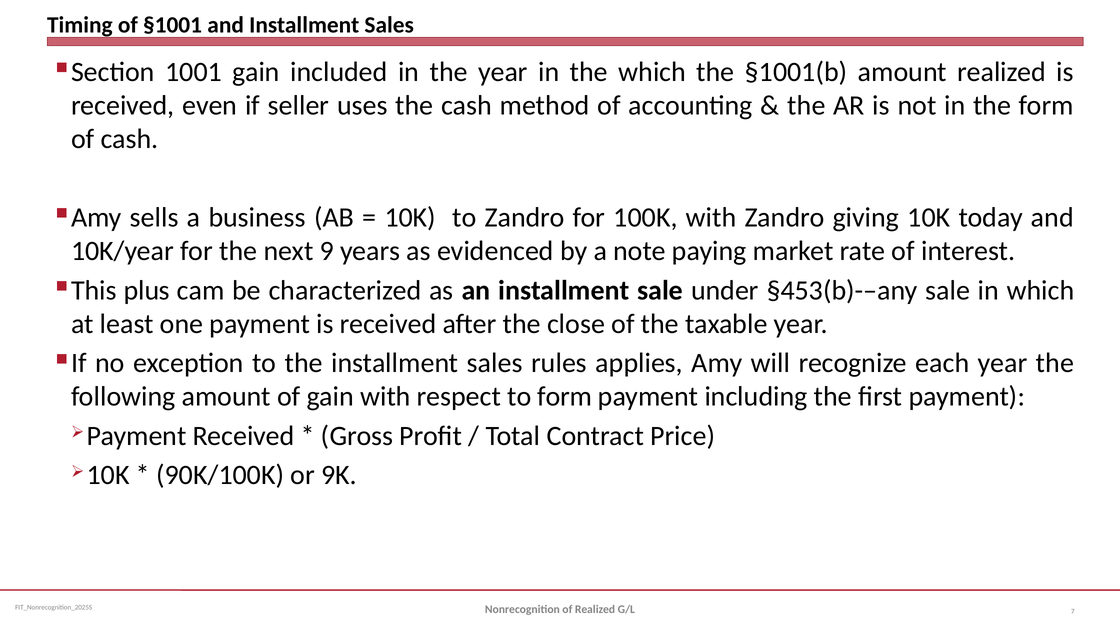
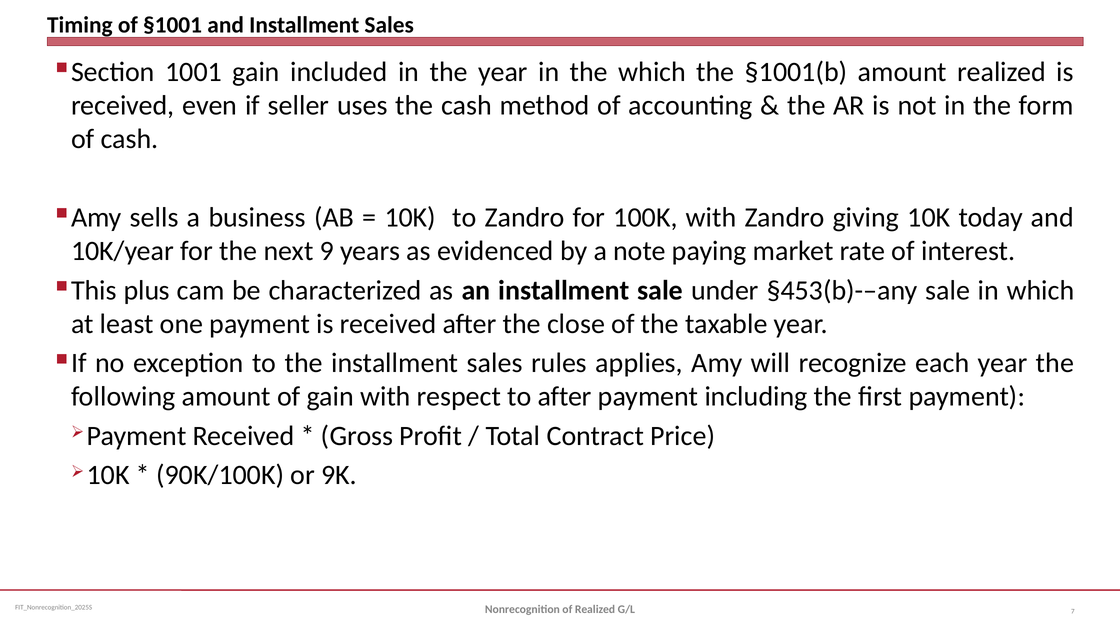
to form: form -> after (565, 397)
